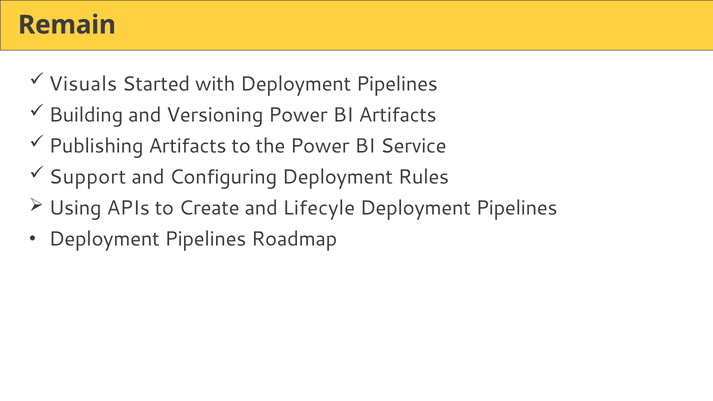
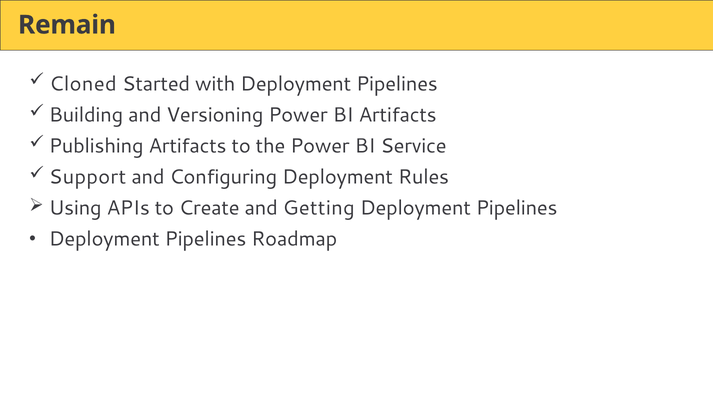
Visuals: Visuals -> Cloned (83, 84)
Lifecyle: Lifecyle -> Getting (319, 208)
